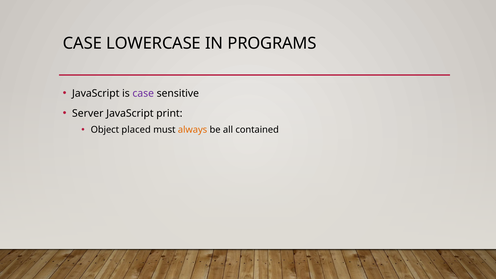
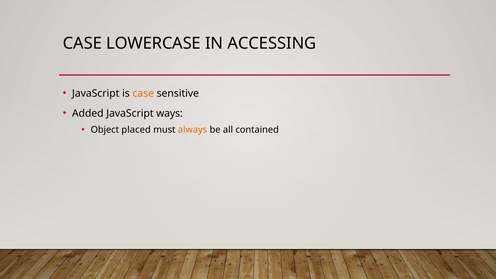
PROGRAMS: PROGRAMS -> ACCESSING (272, 43)
case colour: purple -> orange (143, 93)
Server: Server -> Added (88, 113)
print: print -> ways (169, 113)
